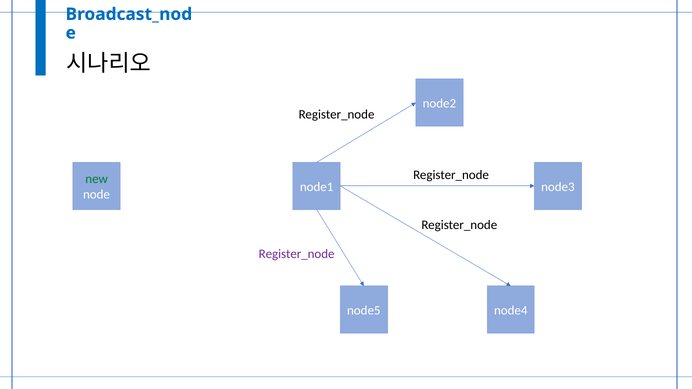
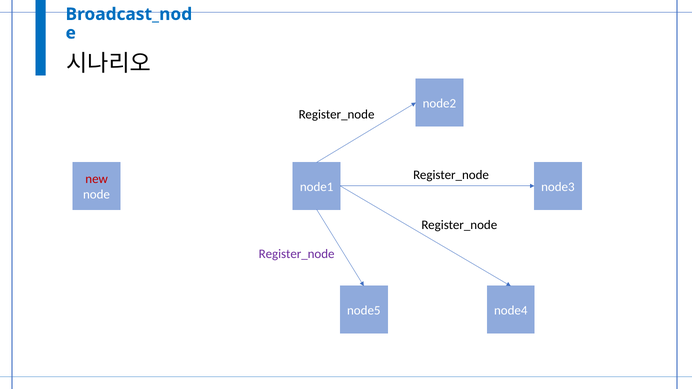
new colour: green -> red (97, 179)
